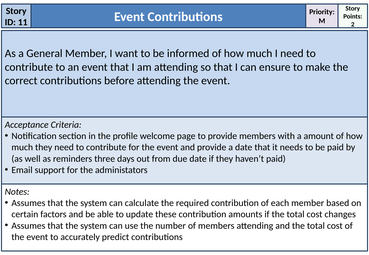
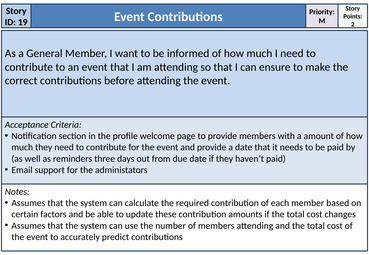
11: 11 -> 19 (23, 22)
